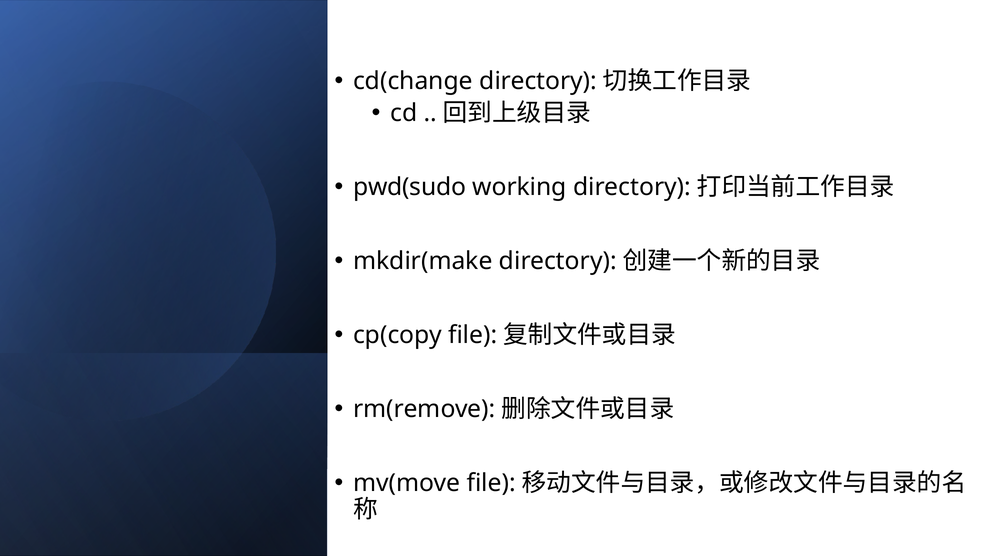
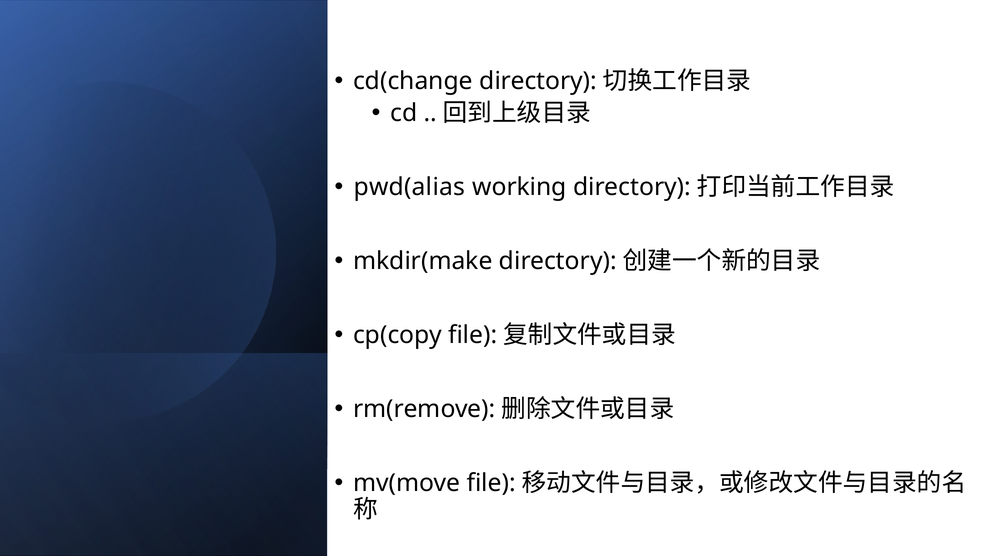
pwd(sudo: pwd(sudo -> pwd(alias (409, 187)
